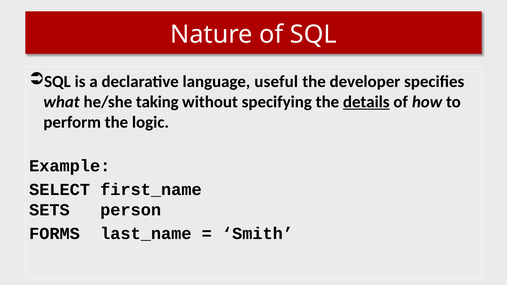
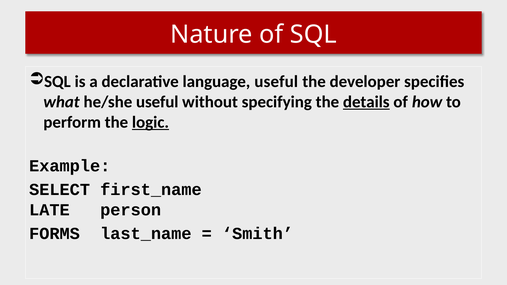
he/she taking: taking -> useful (157, 102)
logic underline: none -> present (150, 122)
SETS: SETS -> LATE (49, 210)
